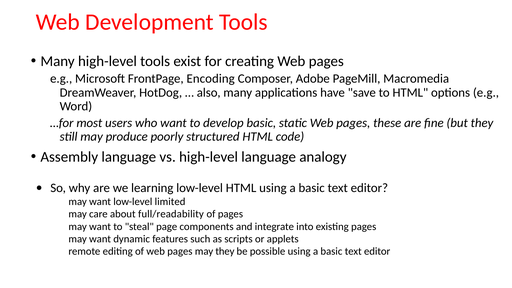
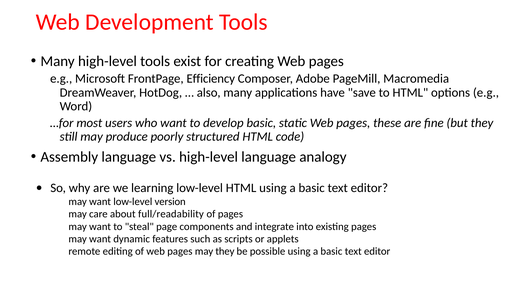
Encoding: Encoding -> Efficiency (211, 79)
limited: limited -> version (170, 202)
